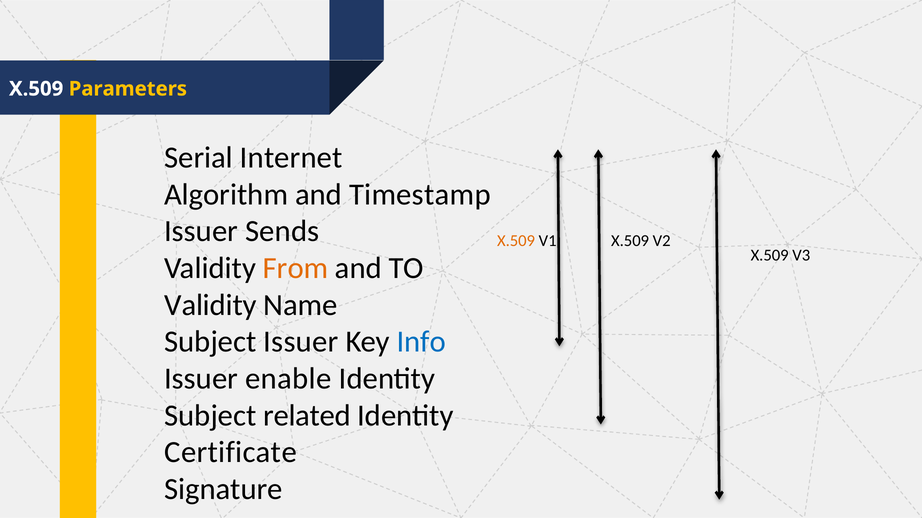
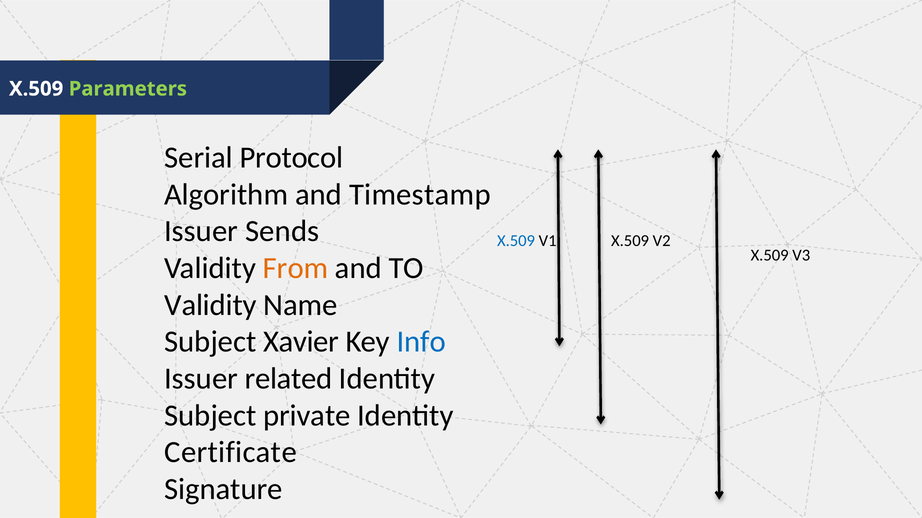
Parameters colour: yellow -> light green (128, 89)
Internet: Internet -> Protocol (291, 158)
X.509 colour: orange -> blue (516, 241)
Subject Issuer: Issuer -> Xavier (301, 342)
enable: enable -> related (289, 379)
related: related -> private (307, 416)
